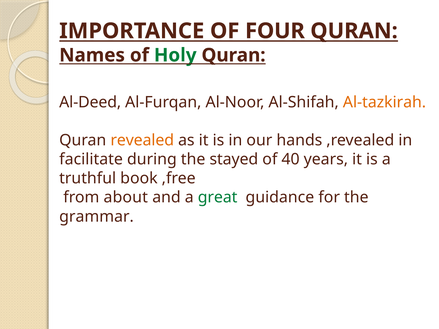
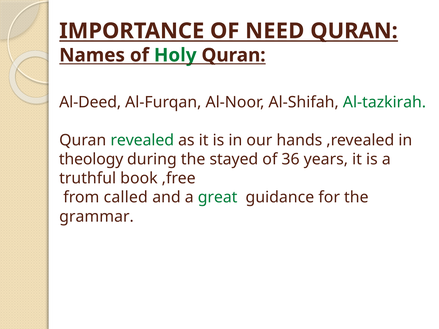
FOUR: FOUR -> NEED (275, 31)
Al-tazkirah colour: orange -> green (384, 102)
revealed colour: orange -> green (142, 140)
facilitate: facilitate -> theology (91, 159)
40: 40 -> 36 (291, 159)
about: about -> called (126, 198)
